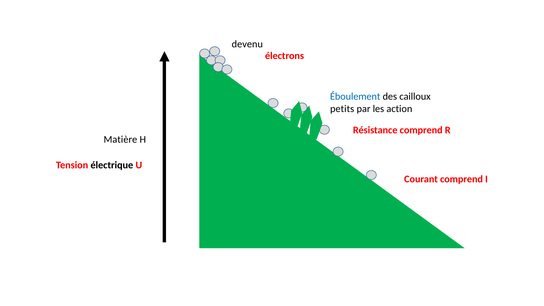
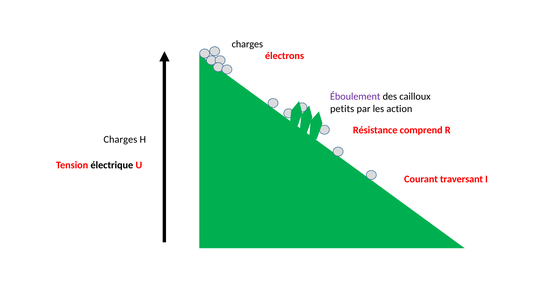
devenu: devenu -> charges (247, 44)
Éboulement colour: blue -> purple (355, 96)
Matière: Matière -> Charges (120, 139)
Courant comprend: comprend -> traversant (462, 179)
